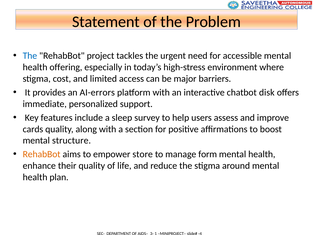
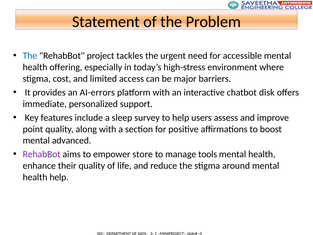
cards: cards -> point (33, 129)
structure: structure -> advanced (72, 140)
RehabBot colour: orange -> purple (42, 154)
form: form -> tools (208, 154)
health plan: plan -> help (59, 177)
